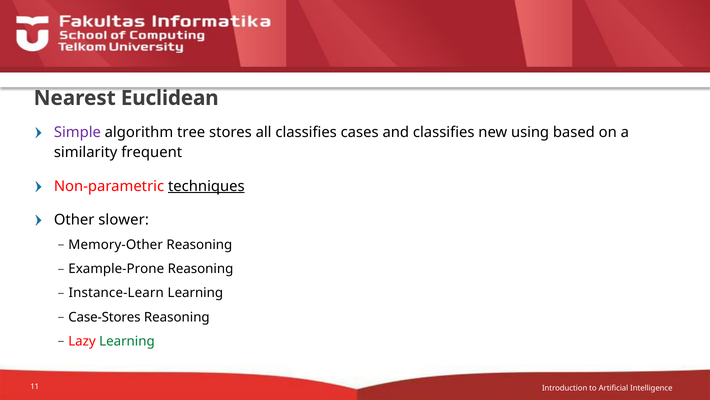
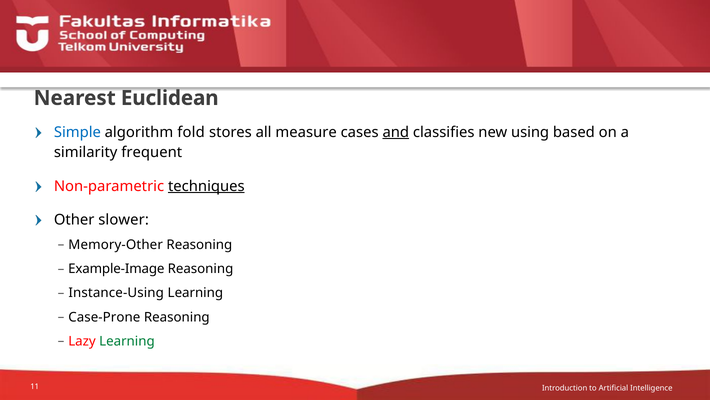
Simple colour: purple -> blue (77, 132)
tree: tree -> fold (191, 132)
all classifies: classifies -> measure (306, 132)
and underline: none -> present (396, 132)
Example-Prone: Example-Prone -> Example-Image (116, 268)
Instance-Learn: Instance-Learn -> Instance-Using (116, 293)
Case-Stores: Case-Stores -> Case-Prone (104, 317)
